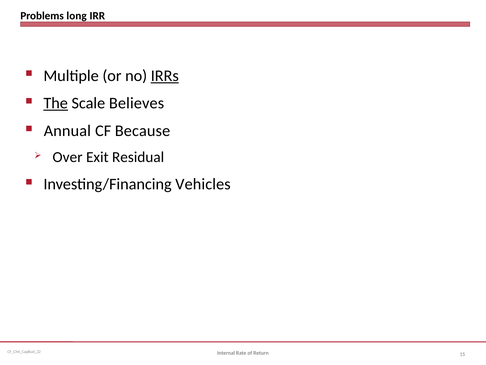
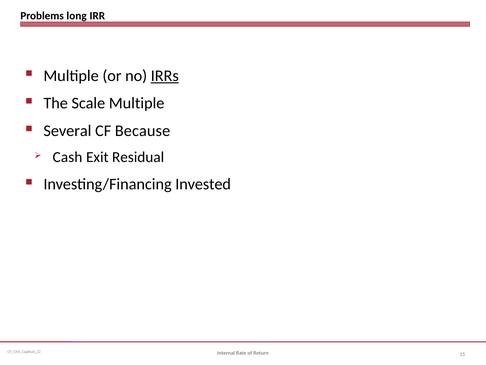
The underline: present -> none (56, 103)
Scale Believes: Believes -> Multiple (137, 103)
Annual: Annual -> Several (67, 131)
Over: Over -> Cash (68, 157)
Vehicles: Vehicles -> Invested (203, 184)
